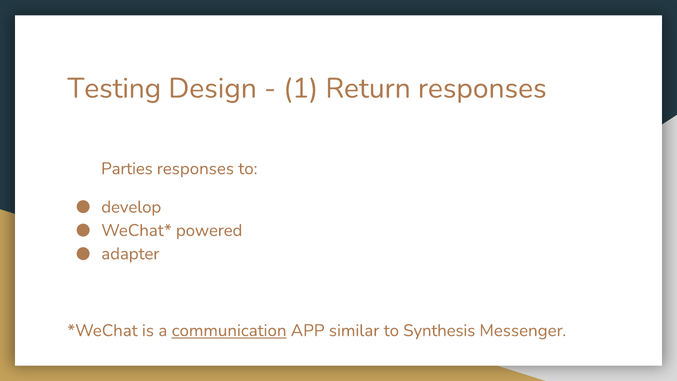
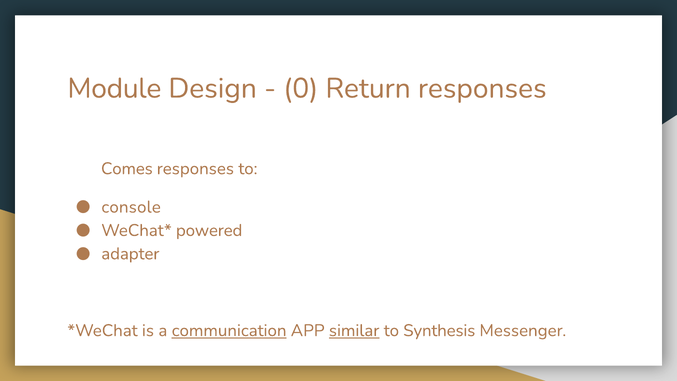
Testing: Testing -> Module (114, 88)
1: 1 -> 0 (301, 88)
Parties: Parties -> Comes (127, 169)
develop: develop -> console (131, 207)
similar underline: none -> present (354, 330)
